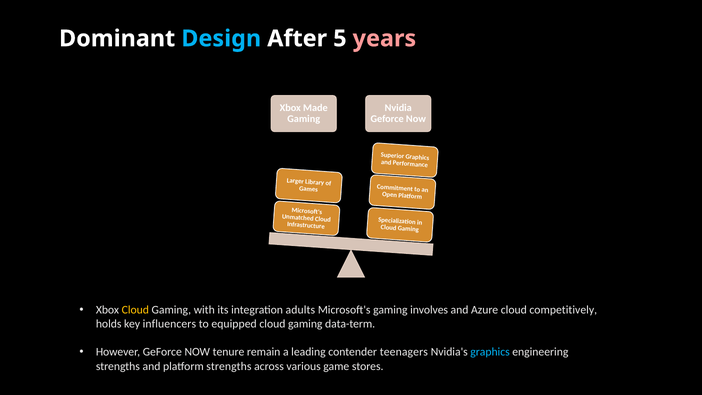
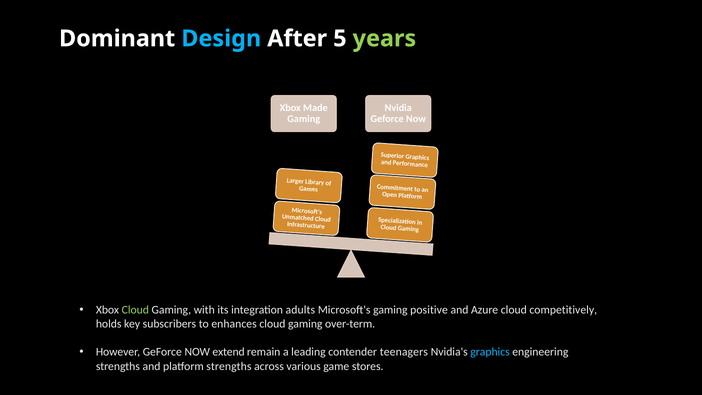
years colour: pink -> light green (384, 39)
Cloud colour: yellow -> light green (135, 310)
involves: involves -> positive (429, 310)
influencers: influencers -> subscribers (169, 324)
equipped: equipped -> enhances (234, 324)
data-term: data-term -> over-term (350, 324)
tenure: tenure -> extend (229, 352)
